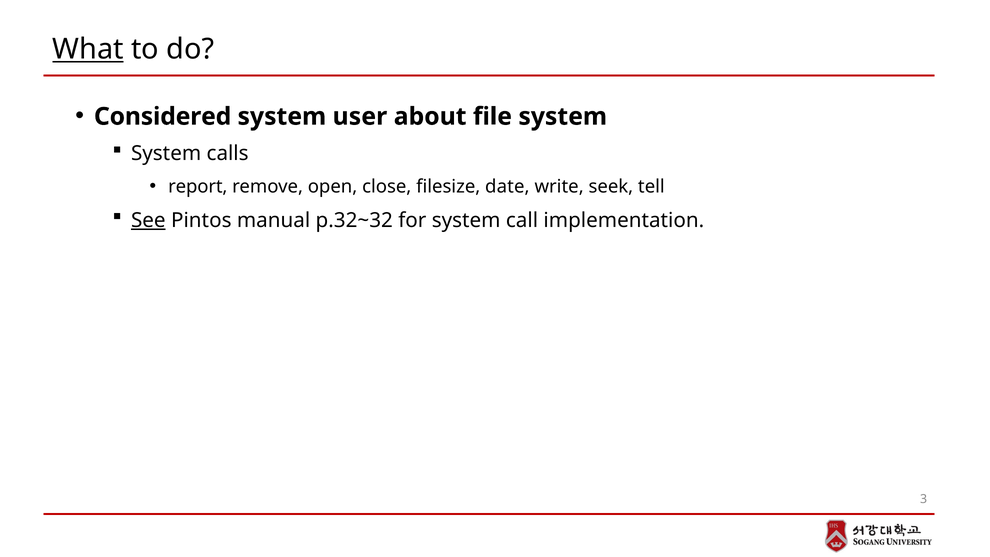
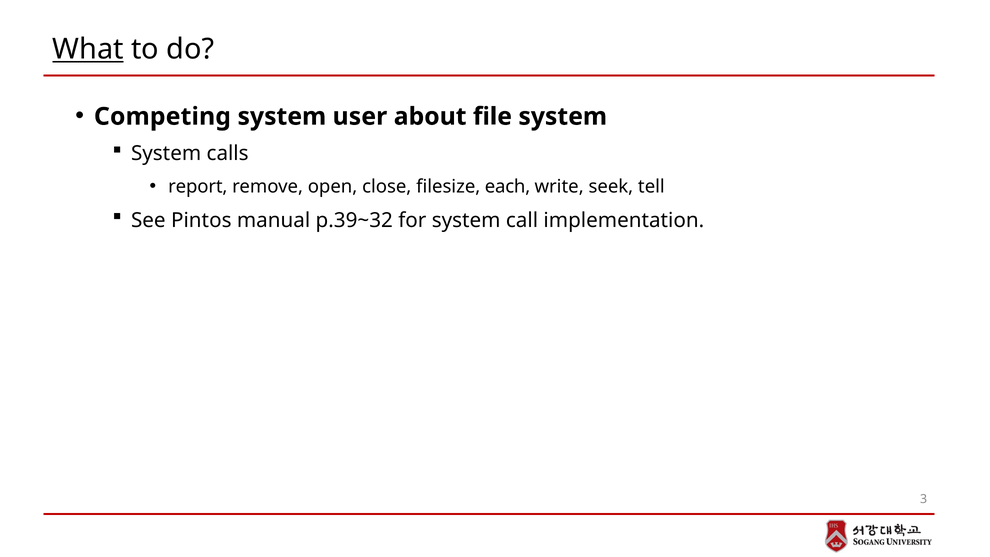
Considered: Considered -> Competing (162, 117)
date: date -> each (507, 186)
See underline: present -> none (148, 220)
p.32~32: p.32~32 -> p.39~32 (354, 220)
